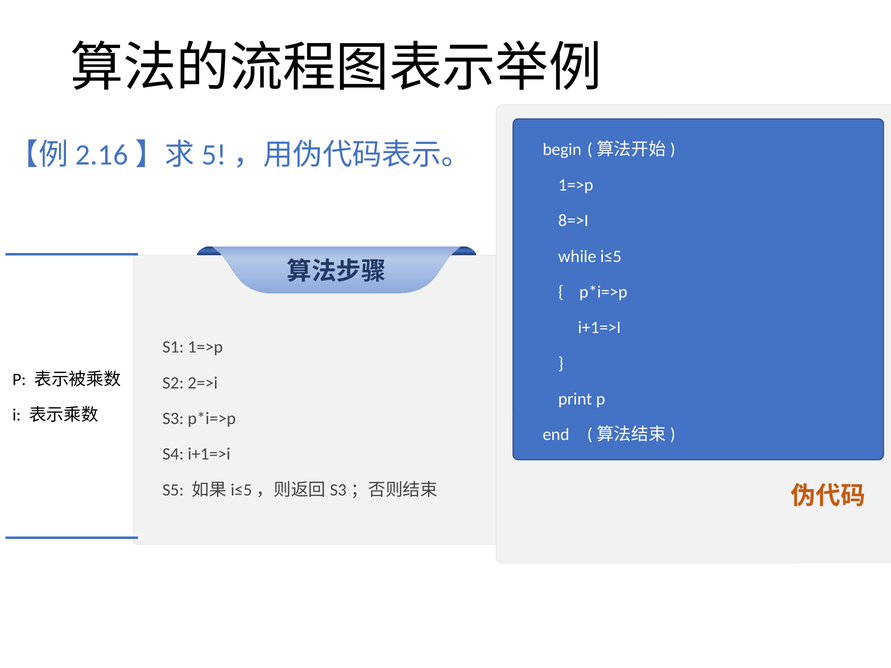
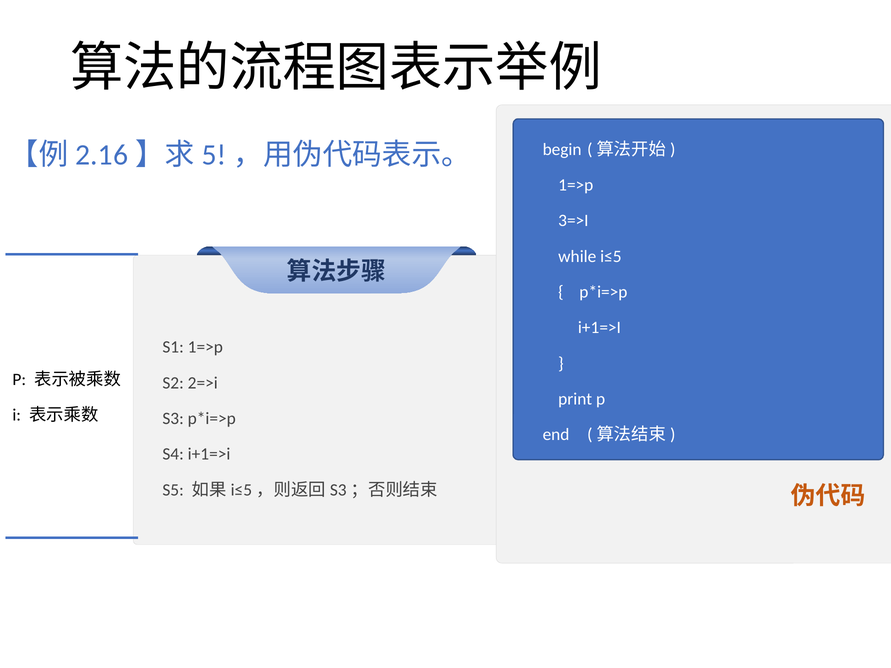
8=>I: 8=>I -> 3=>I (573, 221)
